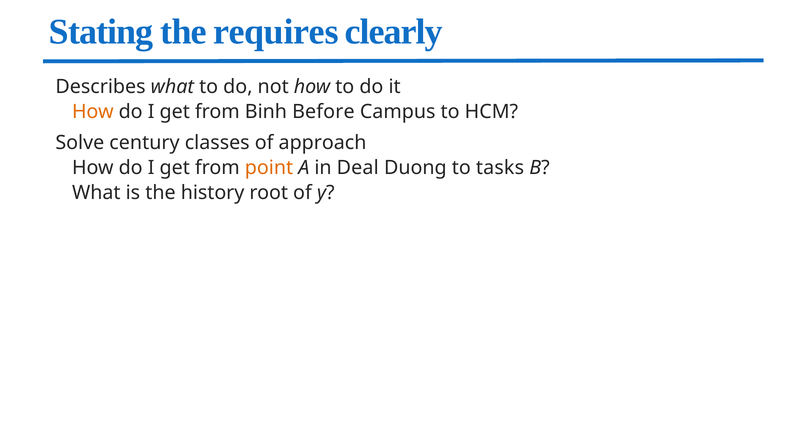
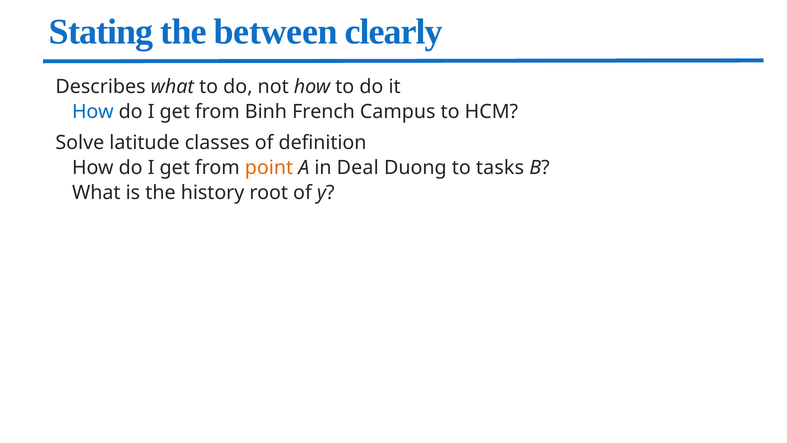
requires: requires -> between (276, 32)
How colour: orange -> blue (93, 112)
Before: Before -> French (324, 112)
century: century -> latitude (145, 143)
approach: approach -> definition (323, 143)
